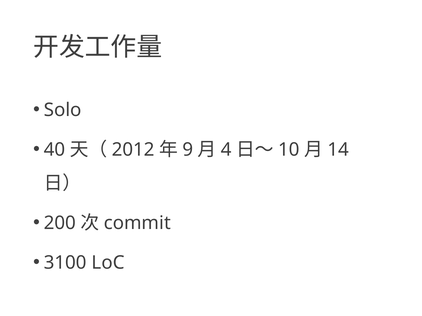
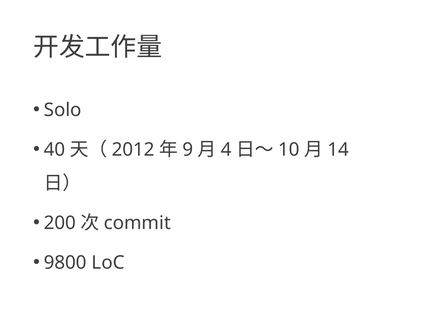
3100: 3100 -> 9800 (65, 263)
